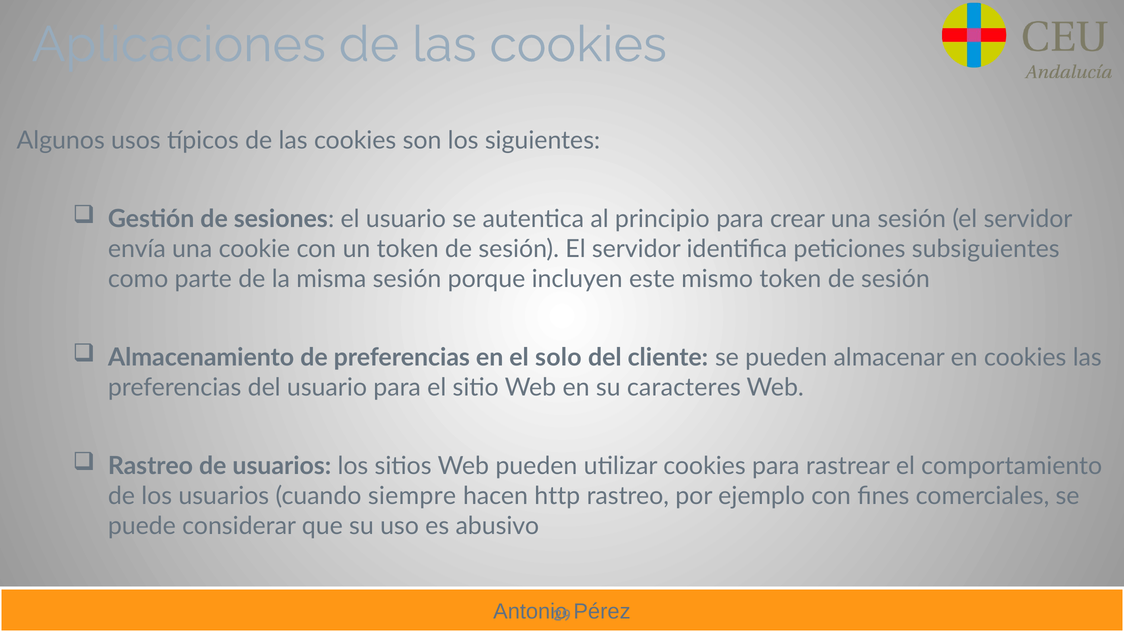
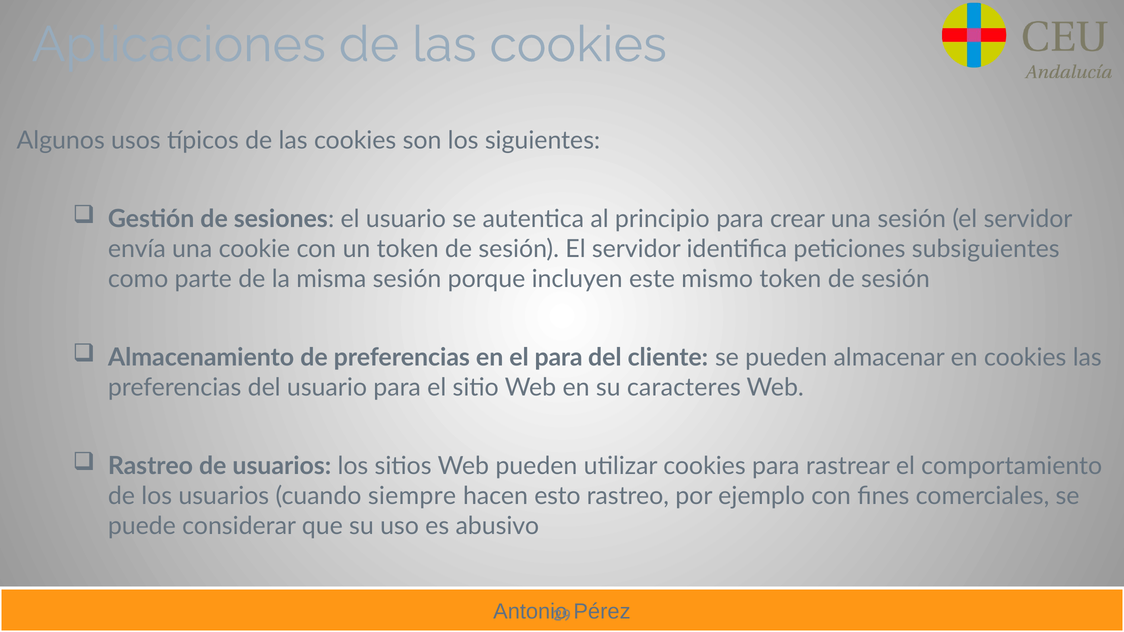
el solo: solo -> para (559, 358)
http: http -> esto (557, 496)
